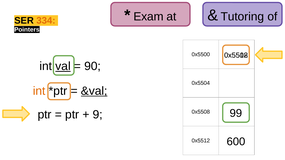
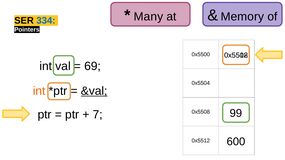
Exam: Exam -> Many (148, 17)
Tutoring: Tutoring -> Memory (242, 17)
334 colour: orange -> blue (46, 21)
val underline: present -> none (63, 66)
90: 90 -> 69 (93, 66)
9: 9 -> 7 (98, 115)
